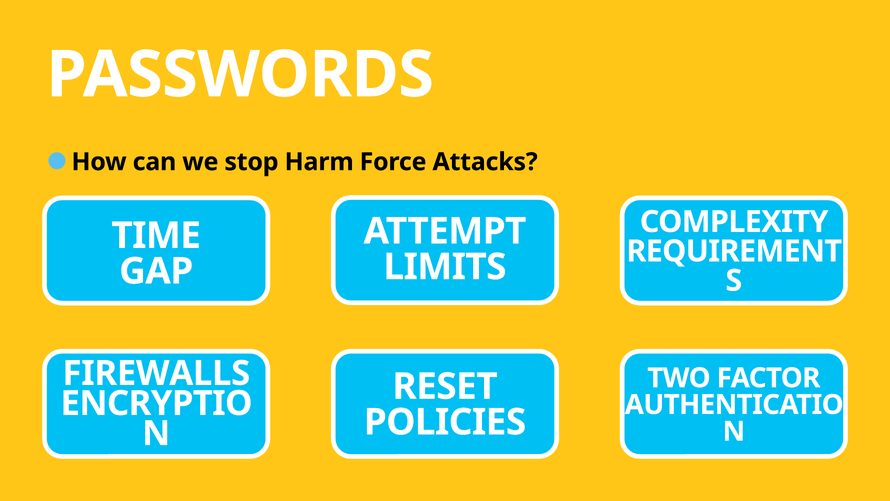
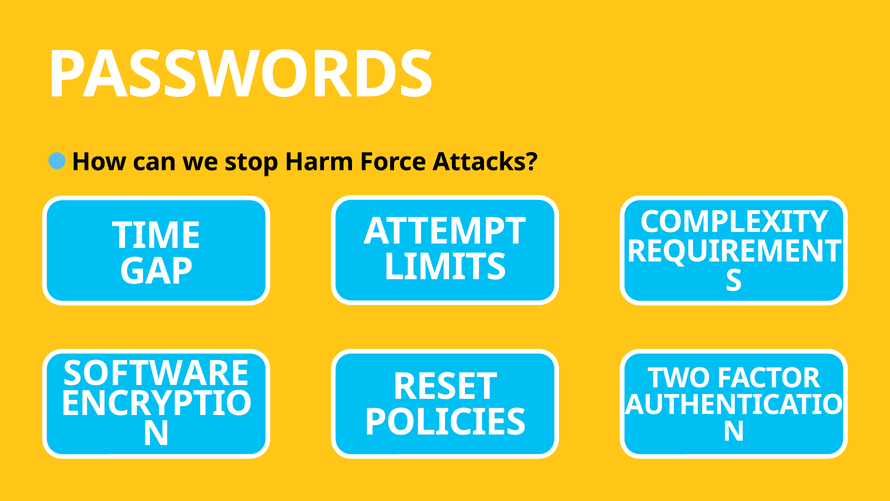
FIREWALLS: FIREWALLS -> SOFTWARE (156, 373)
